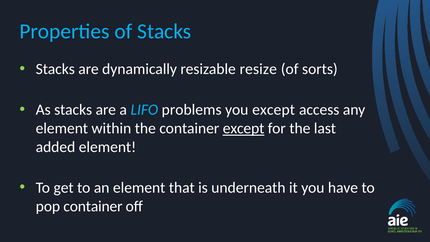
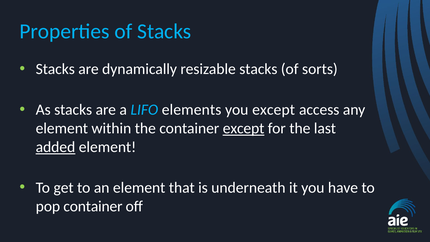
resizable resize: resize -> stacks (258, 69)
problems: problems -> elements (192, 110)
added underline: none -> present (55, 147)
